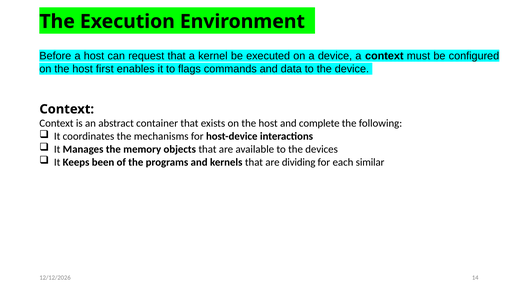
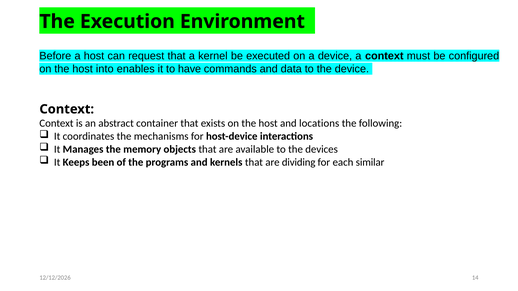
first: first -> into (105, 69)
flags: flags -> have (190, 69)
complete: complete -> locations (319, 123)
